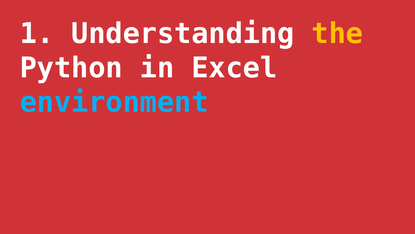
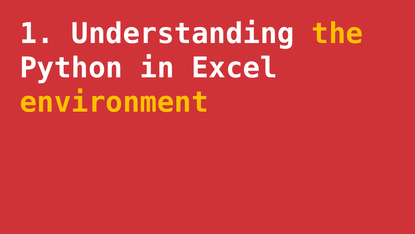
environment colour: light blue -> yellow (114, 102)
